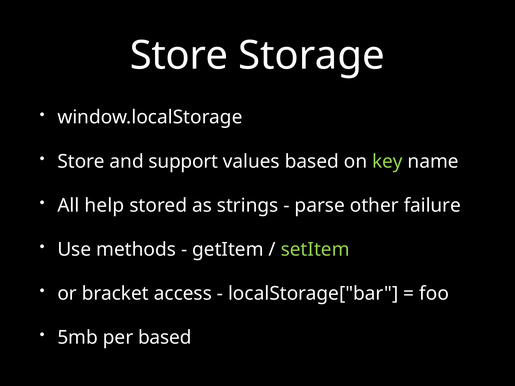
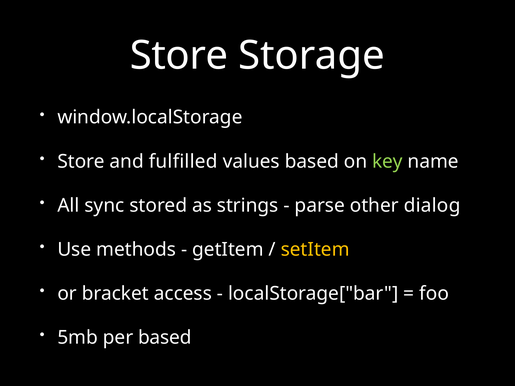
support: support -> fulfilled (183, 161)
help: help -> sync (104, 206)
failure: failure -> dialog (432, 206)
setItem colour: light green -> yellow (315, 250)
